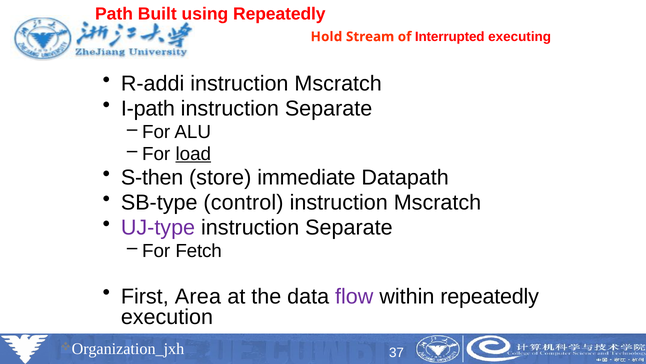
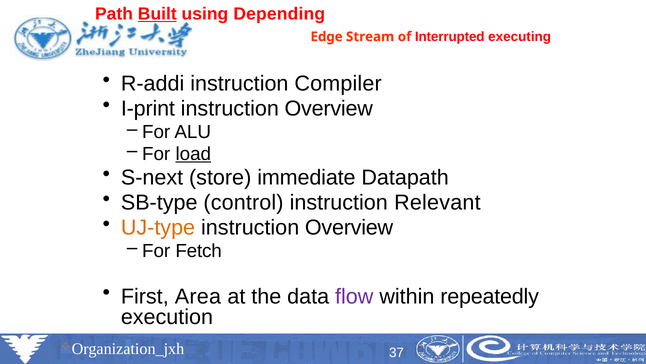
Built underline: none -> present (157, 14)
using Repeatedly: Repeatedly -> Depending (279, 14)
Hold: Hold -> Edge (327, 37)
Mscratch: Mscratch -> Compiler (338, 84)
I-path: I-path -> I-print (148, 109)
Separate: Separate -> Overview (329, 109)
S-then: S-then -> S-next (152, 177)
Mscratch: Mscratch -> Relevant (437, 202)
UJ-type colour: purple -> orange (158, 227)
Separate: Separate -> Overview (349, 227)
